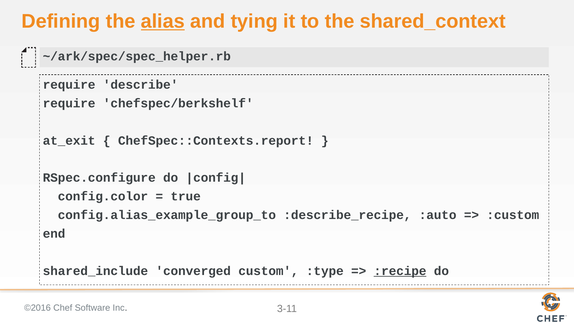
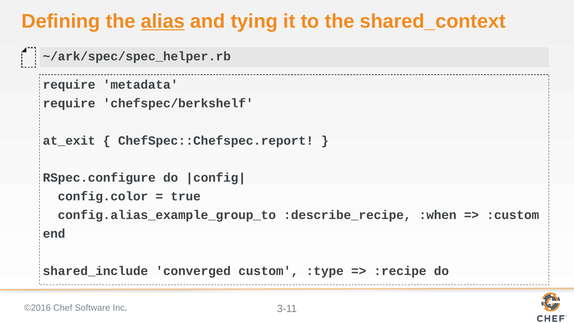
describe: describe -> metadata (141, 85)
ChefSpec::Contexts.report: ChefSpec::Contexts.report -> ChefSpec::Chefspec.report (216, 141)
:auto: :auto -> :when (438, 215)
:recipe underline: present -> none (400, 271)
